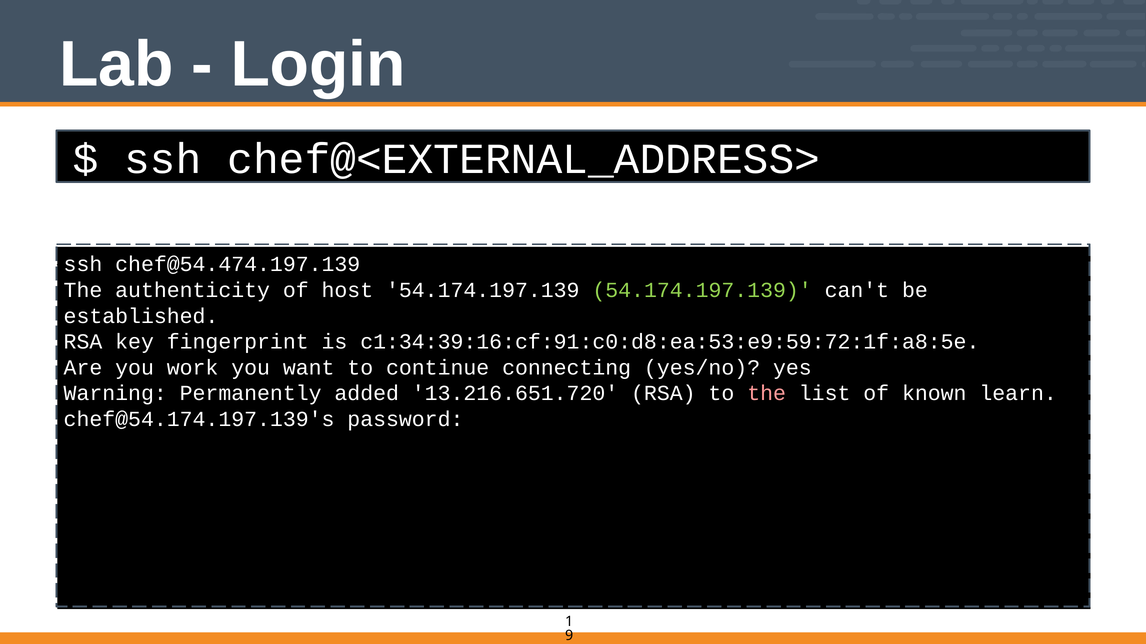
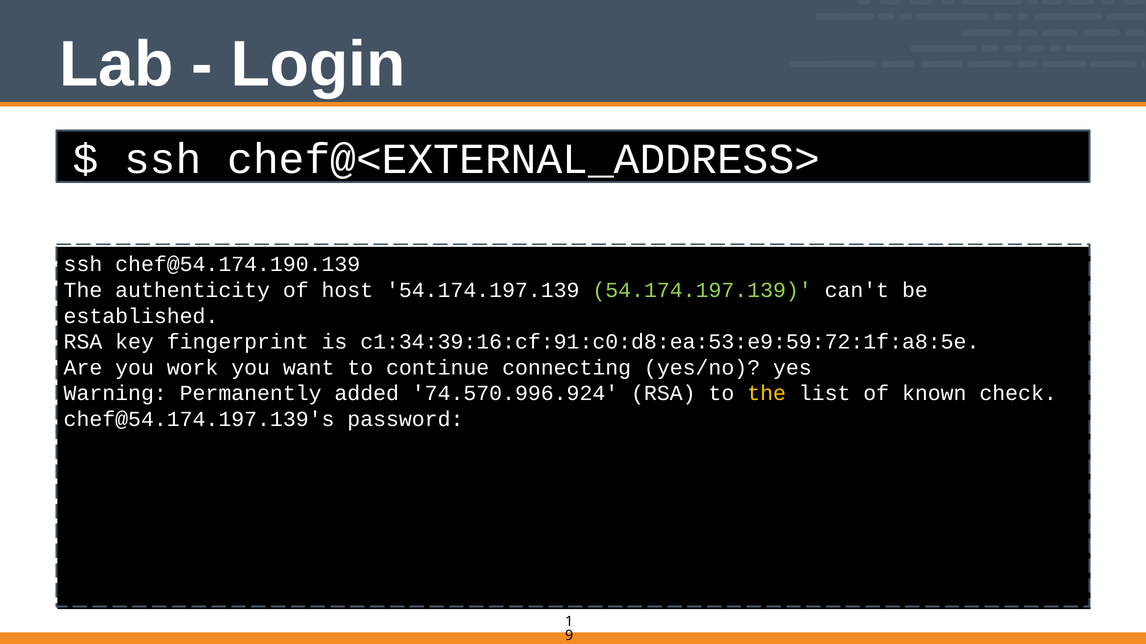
chef@54.474.197.139: chef@54.474.197.139 -> chef@54.174.190.139 (238, 265)
13.216.651.720: 13.216.651.720 -> 74.570.996.924 (515, 394)
the colour: pink -> yellow (767, 394)
learn: learn -> check (1018, 394)
